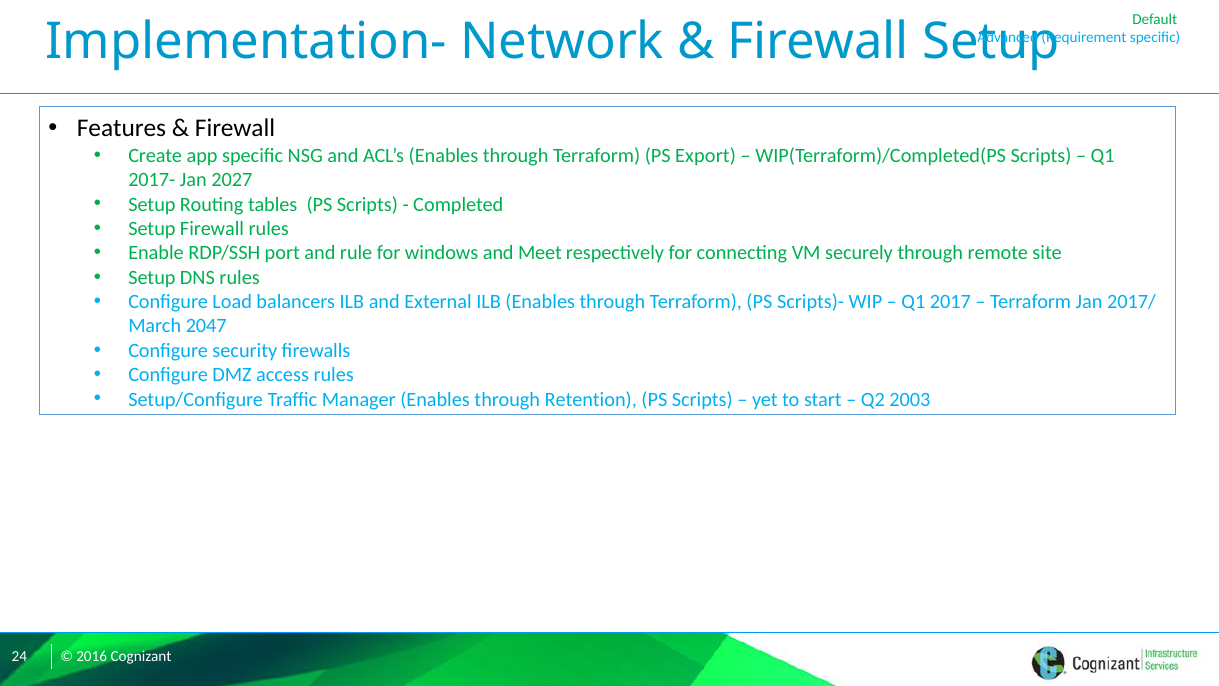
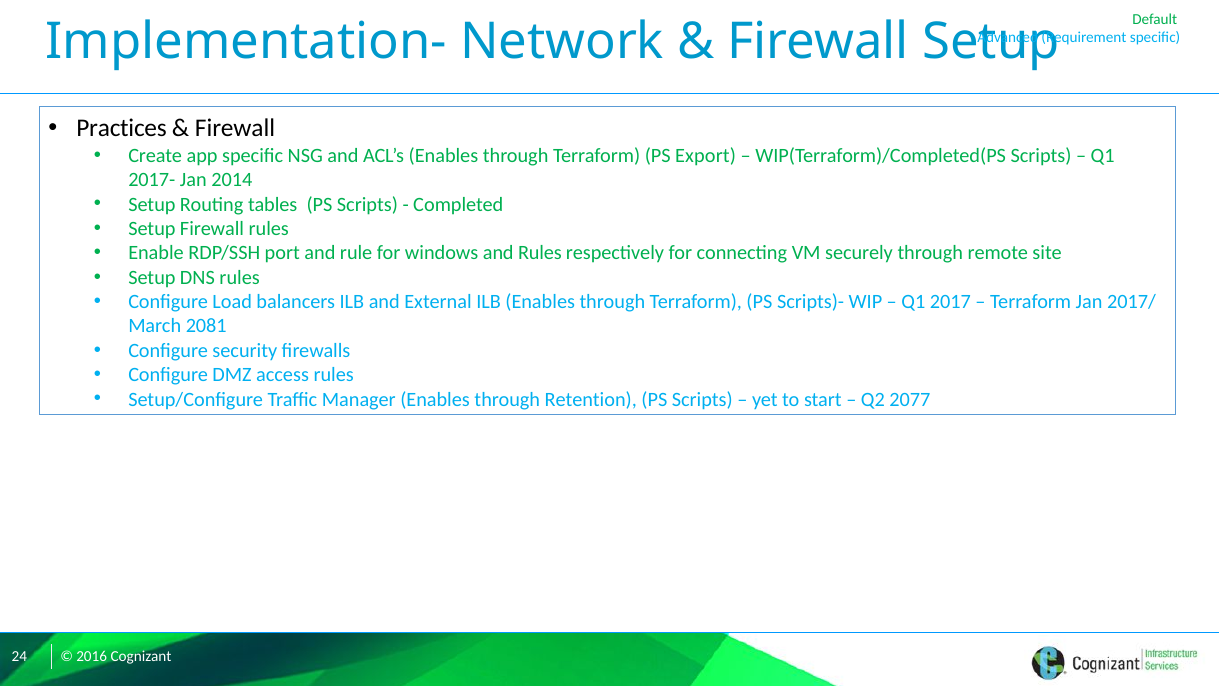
Features: Features -> Practices (122, 128)
2027: 2027 -> 2014 (232, 180)
and Meet: Meet -> Rules (540, 253)
2047: 2047 -> 2081 (206, 326)
2003: 2003 -> 2077 (910, 399)
